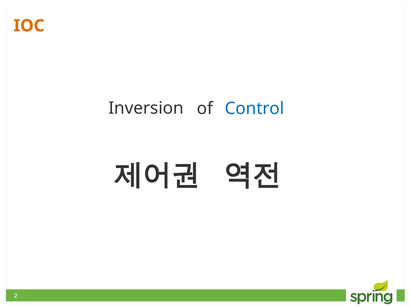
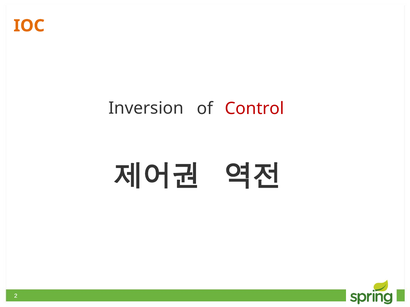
Control colour: blue -> red (254, 109)
